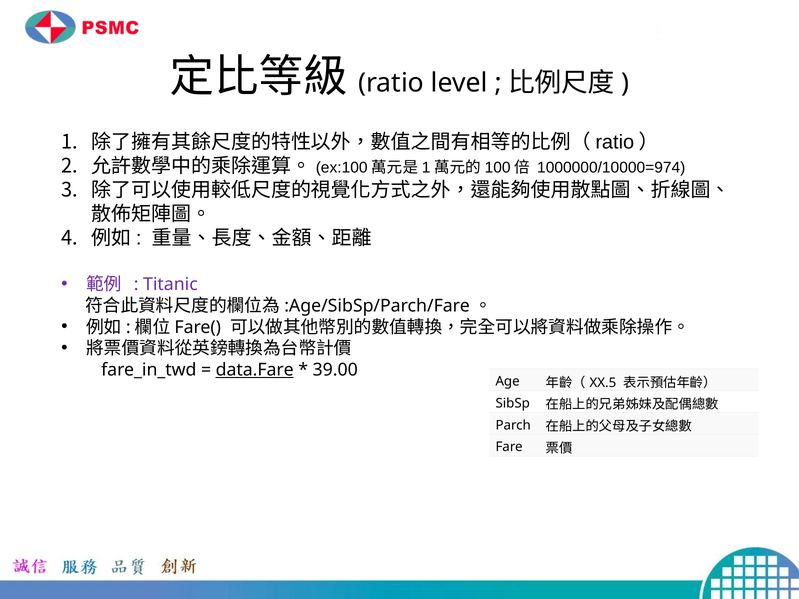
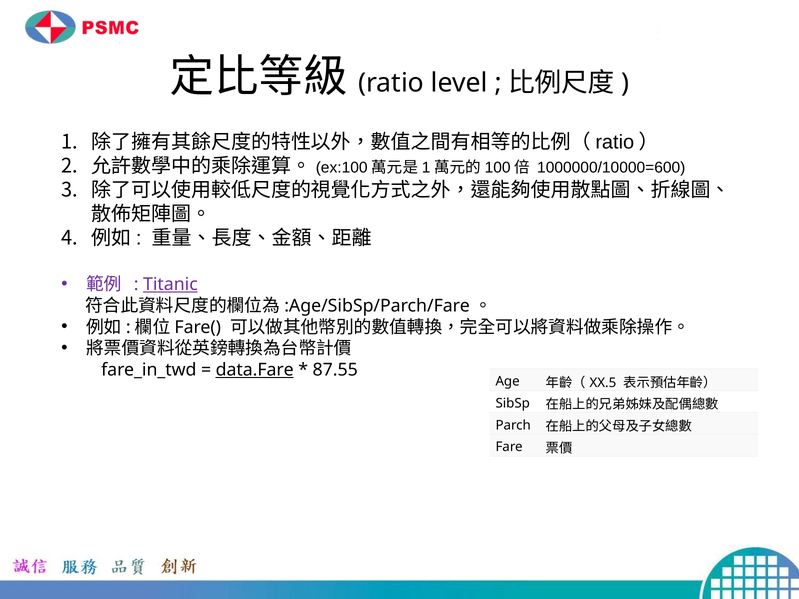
1000000/10000=974: 1000000/10000=974 -> 1000000/10000=600 (611, 168)
Titanic underline: none -> present (170, 285)
39.00: 39.00 -> 87.55 (335, 370)
